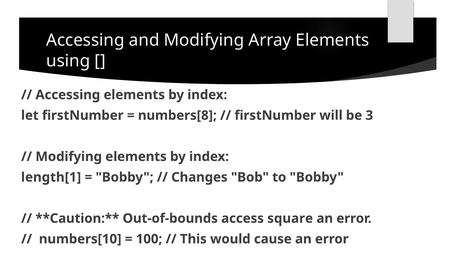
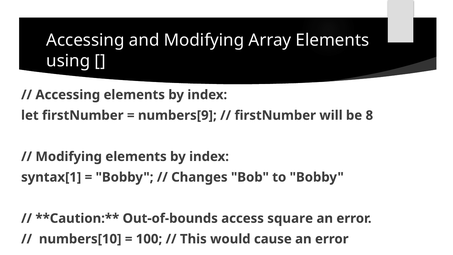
numbers[8: numbers[8 -> numbers[9 (177, 115)
3: 3 -> 8 (369, 115)
length[1: length[1 -> syntax[1 (51, 177)
